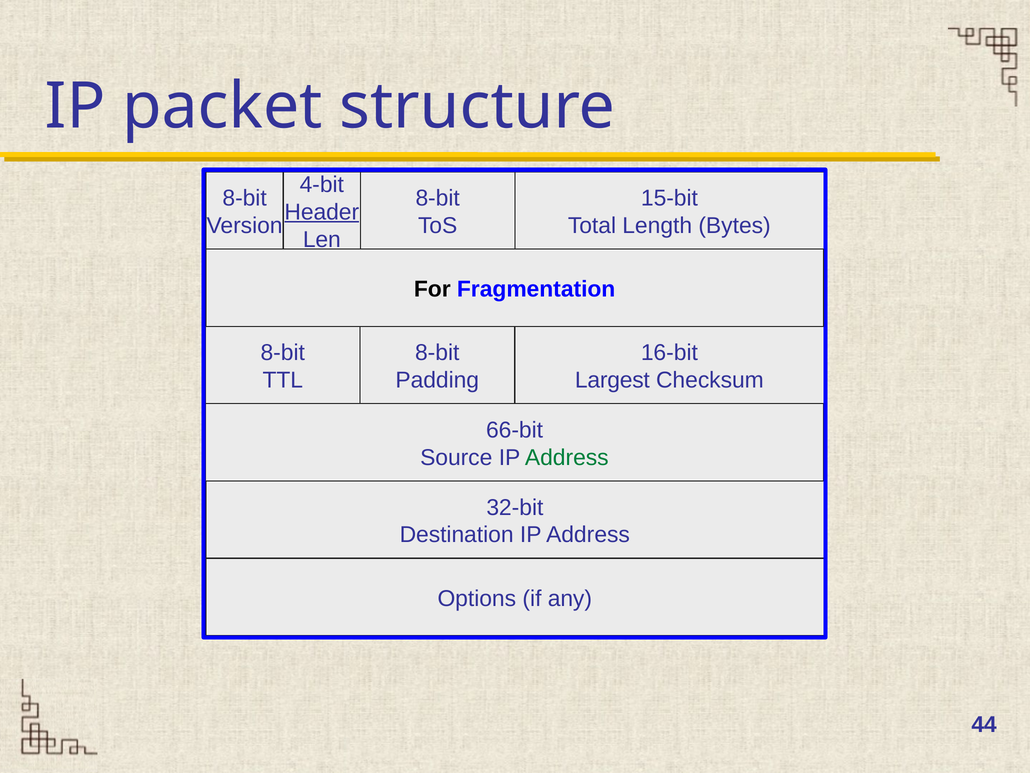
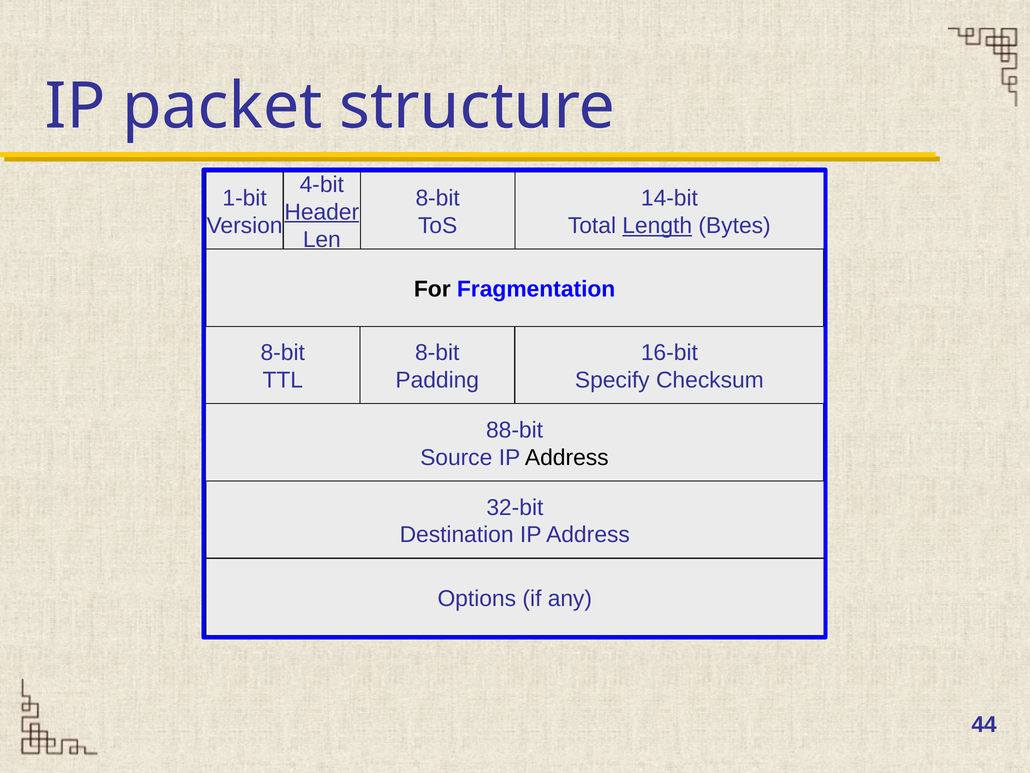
8-bit: 8-bit -> 1-bit (245, 198)
15-bit: 15-bit -> 14-bit (669, 198)
Length underline: none -> present (657, 226)
Largest: Largest -> Specify (612, 380)
66-bit: 66-bit -> 88-bit (515, 430)
Address colour: green -> black (567, 457)
